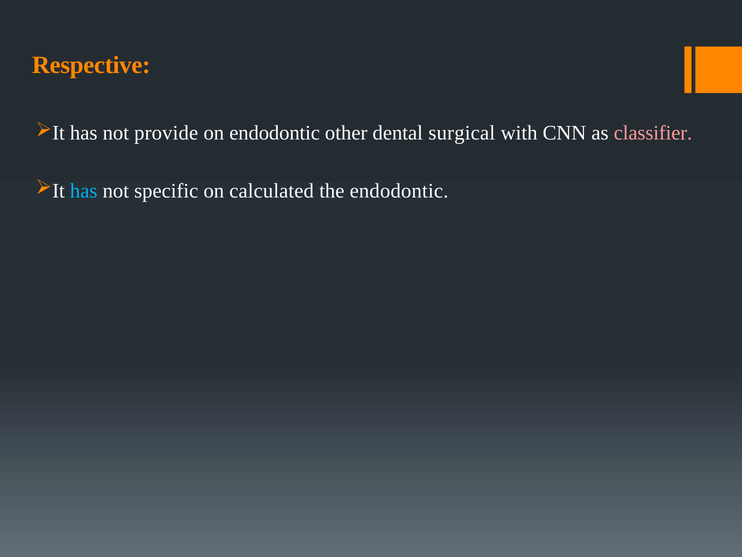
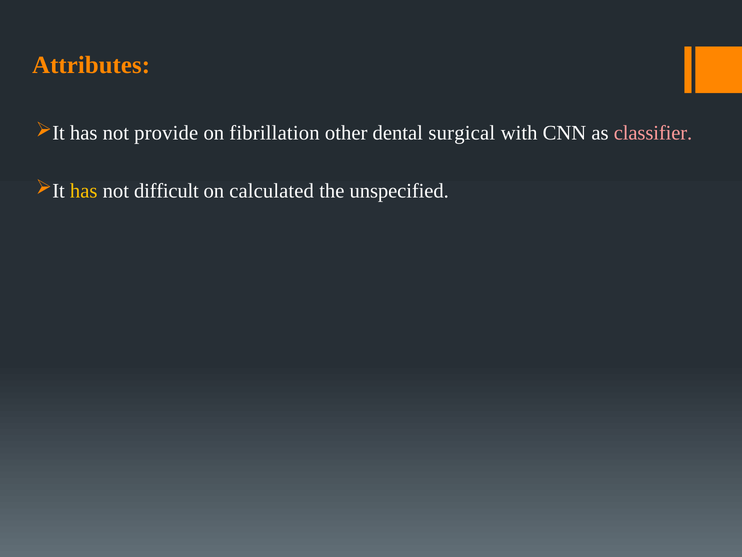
Respective: Respective -> Attributes (91, 65)
on endodontic: endodontic -> fibrillation (274, 133)
has colour: light blue -> yellow (84, 191)
specific: specific -> difficult (166, 191)
the endodontic: endodontic -> unspecified (399, 191)
